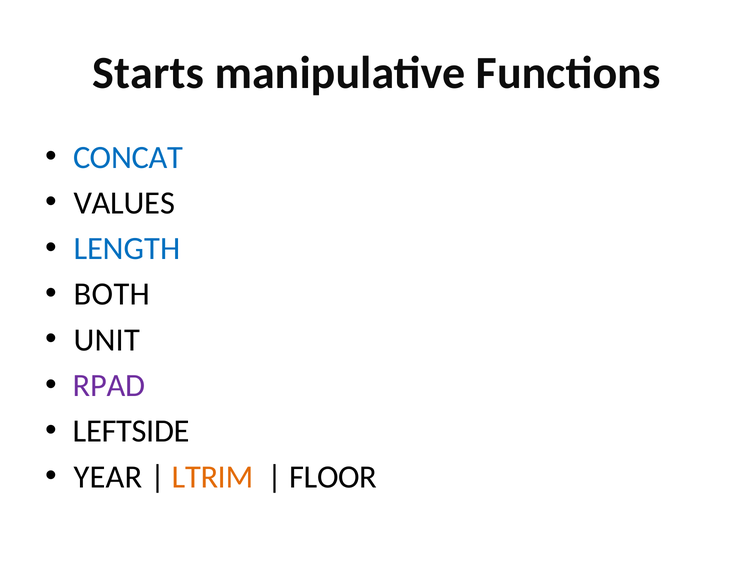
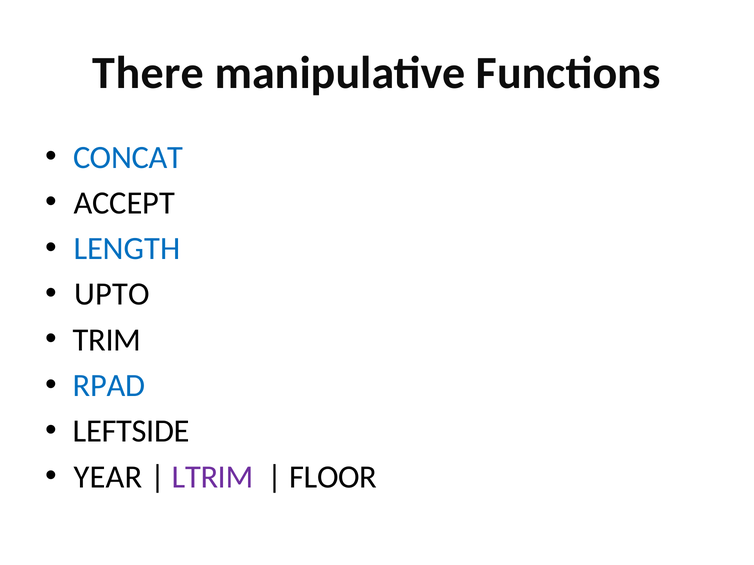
Starts: Starts -> There (148, 73)
VALUES: VALUES -> ACCEPT (124, 203)
BOTH: BOTH -> UPTO (112, 295)
UNIT: UNIT -> TRIM (107, 340)
RPAD colour: purple -> blue (109, 386)
LTRIM colour: orange -> purple (213, 477)
